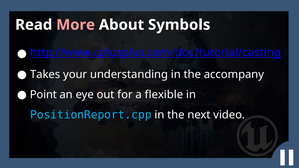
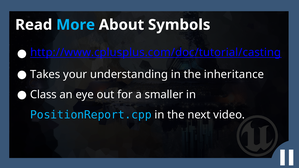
More colour: pink -> light blue (76, 25)
accompany: accompany -> inheritance (234, 74)
Point: Point -> Class (43, 95)
flexible: flexible -> smaller (164, 95)
